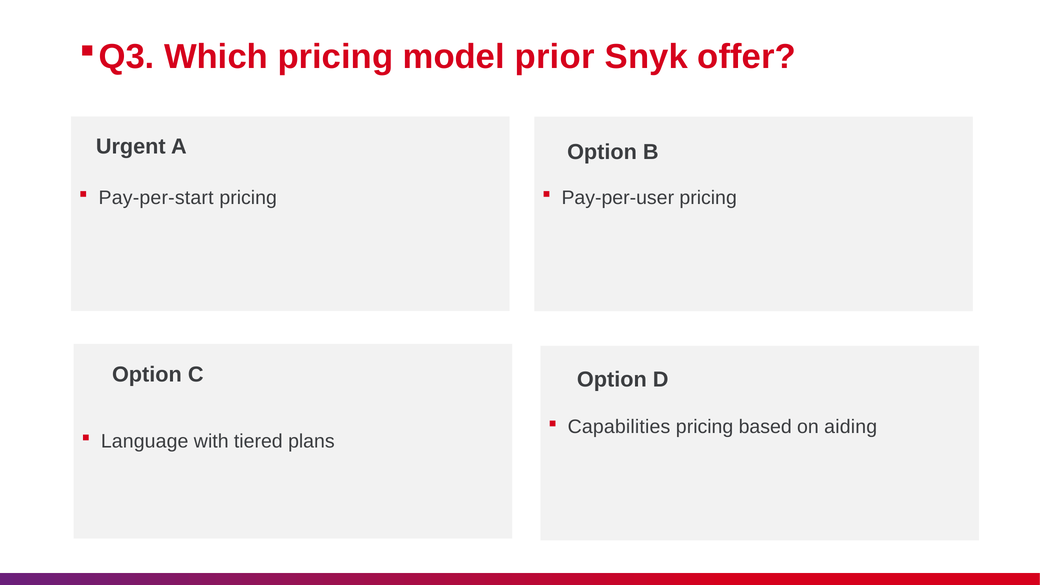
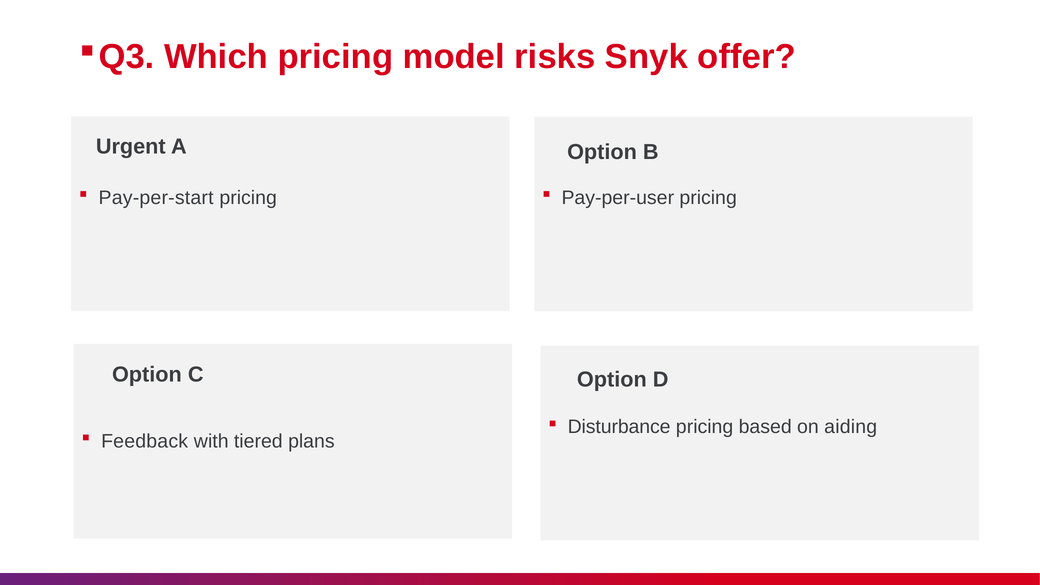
prior: prior -> risks (555, 57)
Capabilities: Capabilities -> Disturbance (619, 427)
Language: Language -> Feedback (145, 441)
